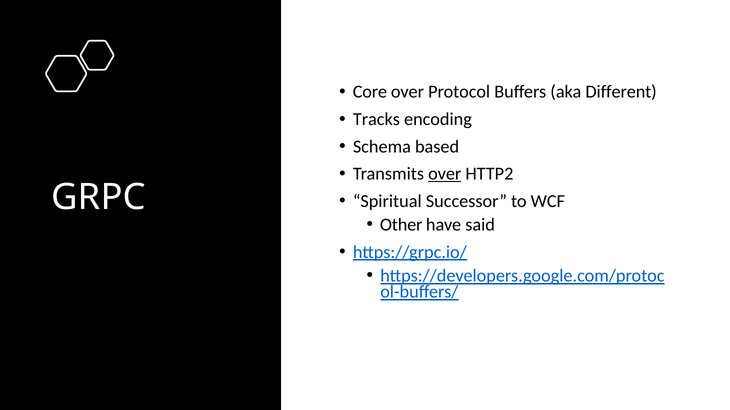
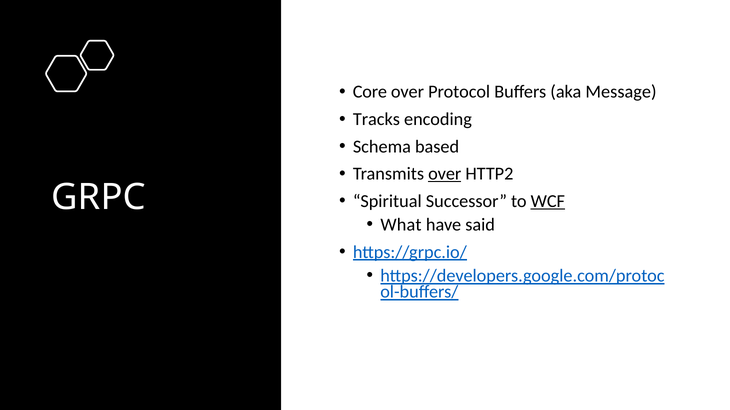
Different: Different -> Message (621, 92)
WCF underline: none -> present (548, 201)
Other: Other -> What (401, 225)
